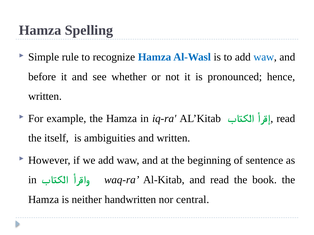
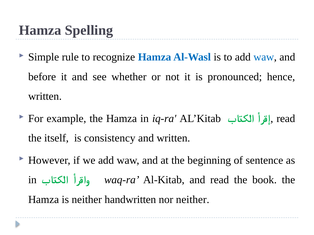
ambiguities: ambiguities -> consistency (110, 138)
nor central: central -> neither (193, 200)
